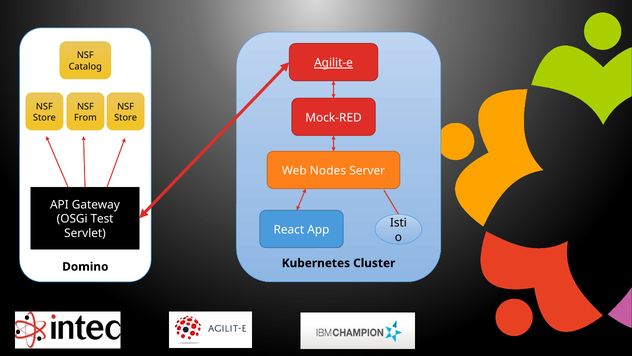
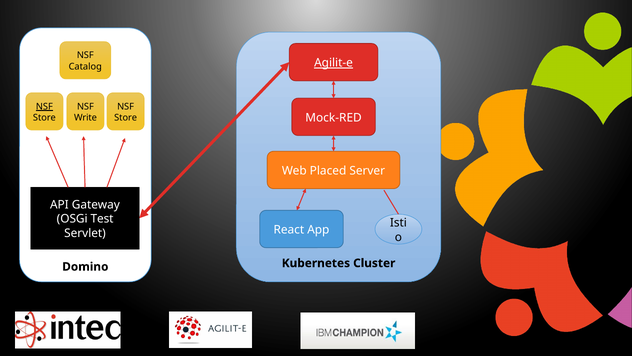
NSF underline: none -> present (44, 106)
From: From -> Write (85, 117)
Nodes: Nodes -> Placed (328, 171)
